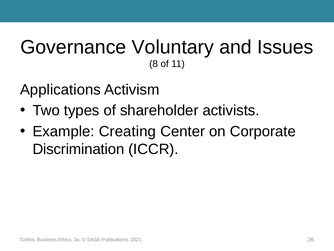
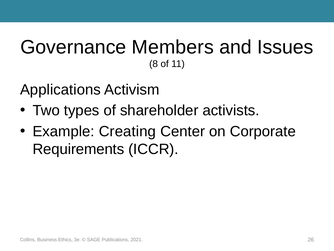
Voluntary: Voluntary -> Members (173, 47)
Discrimination: Discrimination -> Requirements (78, 149)
